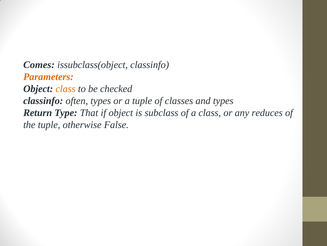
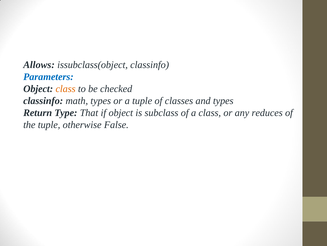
Comes: Comes -> Allows (39, 65)
Parameters colour: orange -> blue (48, 76)
often: often -> math (77, 100)
